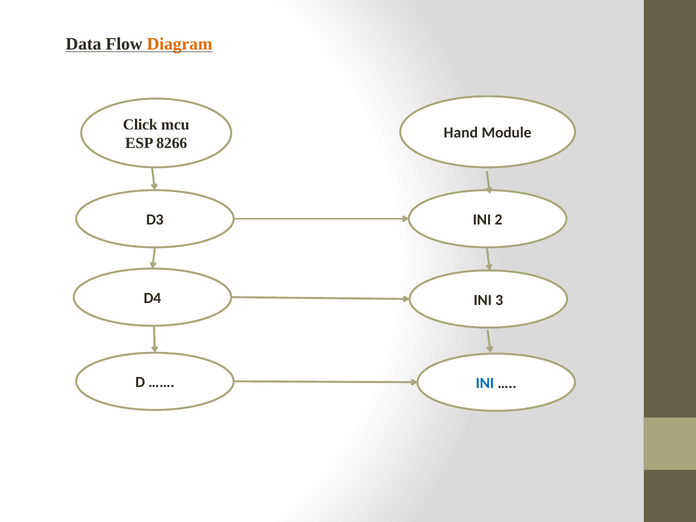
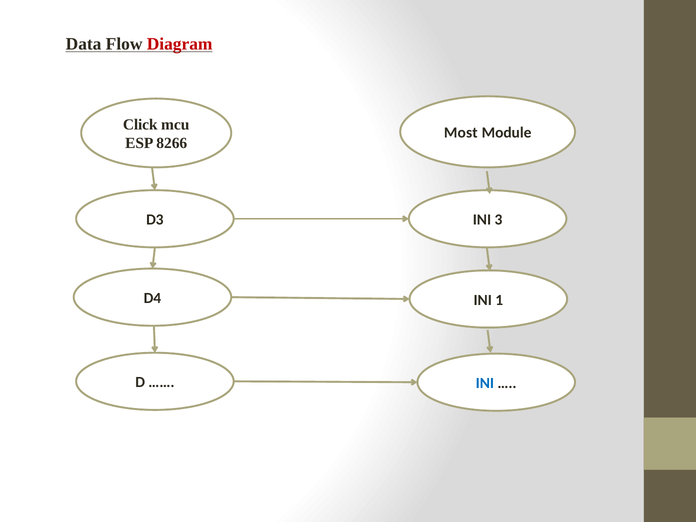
Diagram colour: orange -> red (180, 44)
Hand: Hand -> Most (461, 133)
2: 2 -> 3 (498, 220)
3: 3 -> 1 (499, 300)
